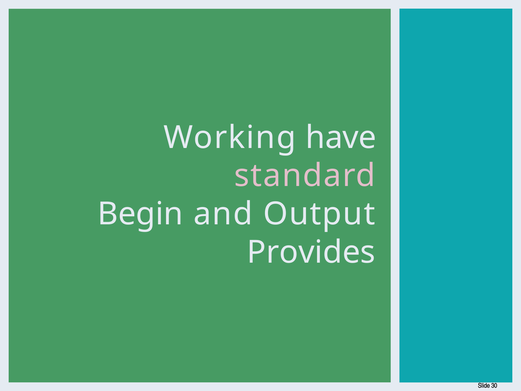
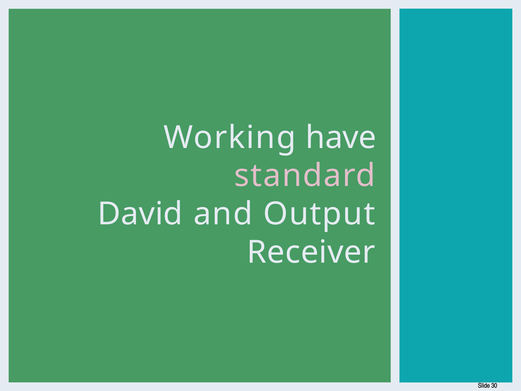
Begin: Begin -> David (140, 214)
Provides: Provides -> Receiver (311, 252)
